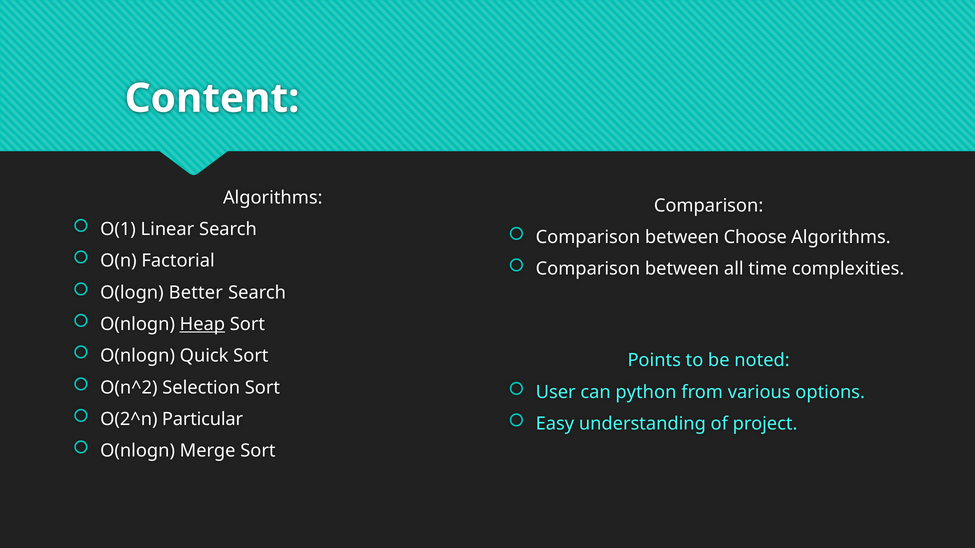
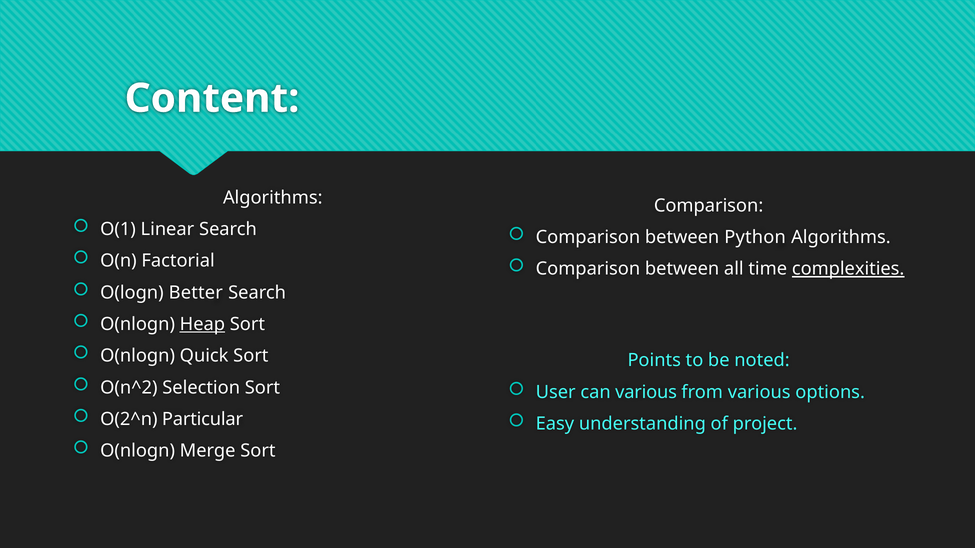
Choose: Choose -> Python (755, 237)
complexities underline: none -> present (848, 269)
can python: python -> various (646, 392)
